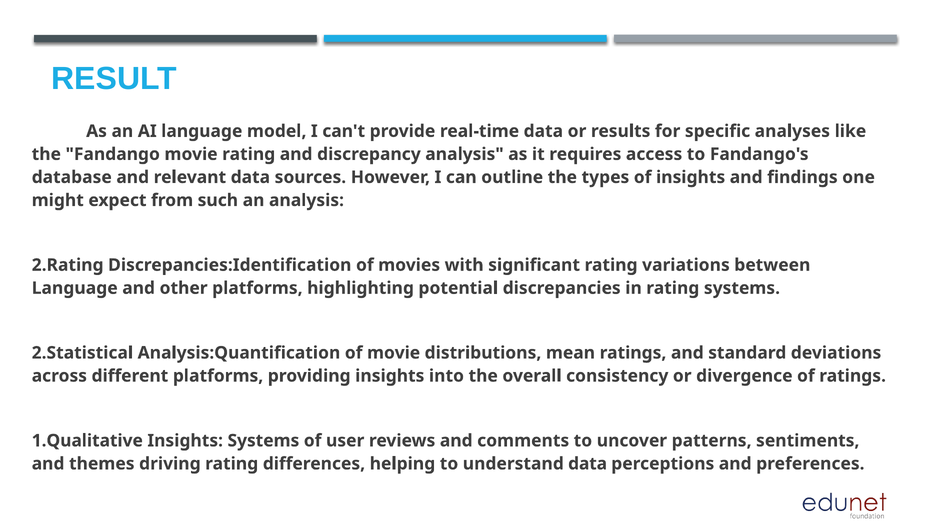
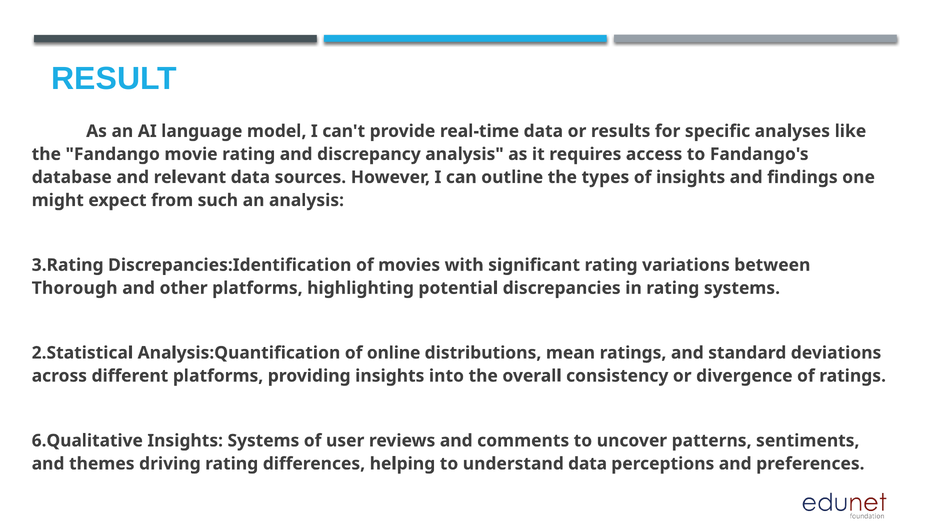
2.Rating: 2.Rating -> 3.Rating (68, 265)
Language: Language -> Thorough (75, 288)
of movie: movie -> online (394, 353)
1.Qualitative: 1.Qualitative -> 6.Qualitative (87, 440)
